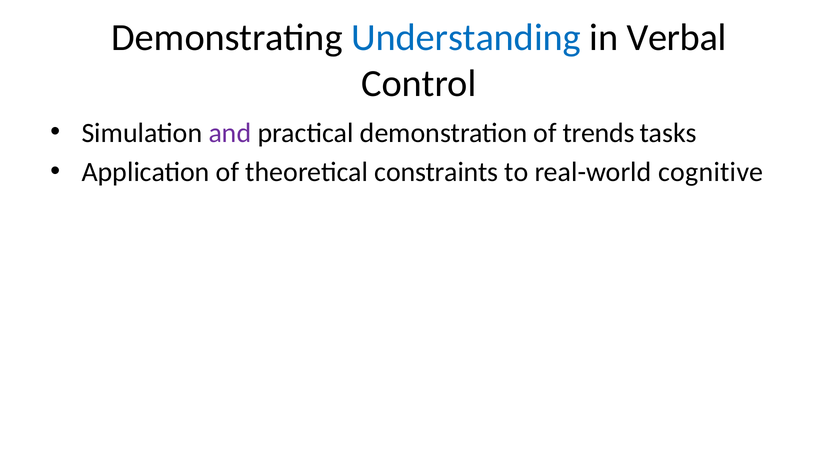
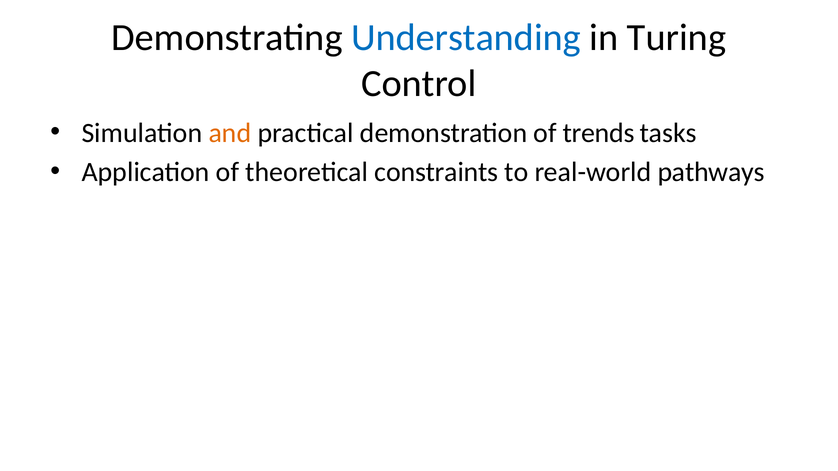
Verbal: Verbal -> Turing (677, 38)
and colour: purple -> orange (230, 133)
cognitive: cognitive -> pathways (711, 172)
